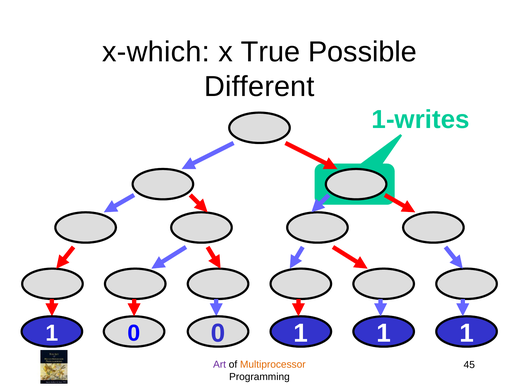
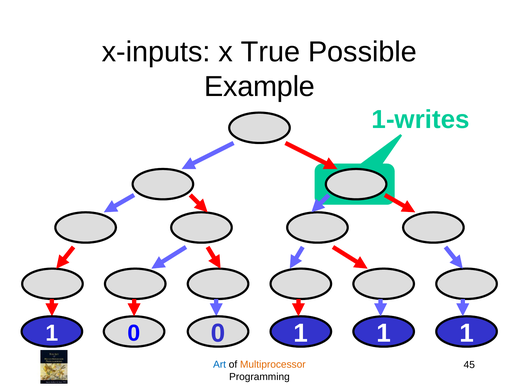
x-which: x-which -> x-inputs (156, 52)
Different: Different -> Example (260, 86)
Art colour: purple -> blue (220, 364)
